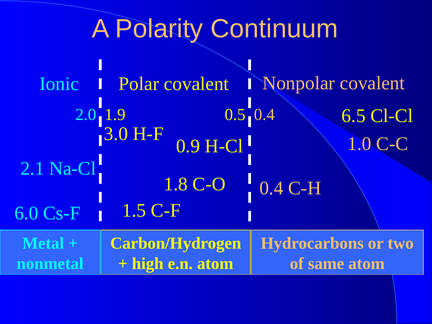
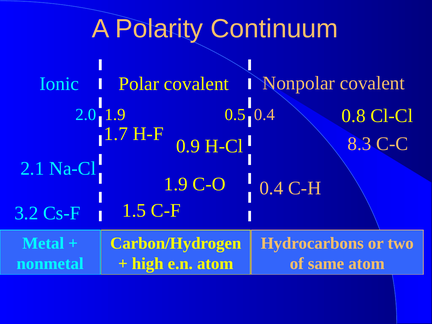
6.5: 6.5 -> 0.8 (354, 116)
3.0: 3.0 -> 1.7 (116, 134)
1.0: 1.0 -> 8.3 (359, 144)
1.8: 1.8 -> 1.9 (176, 184)
6.0: 6.0 -> 3.2 (26, 213)
